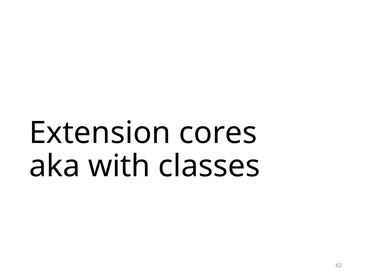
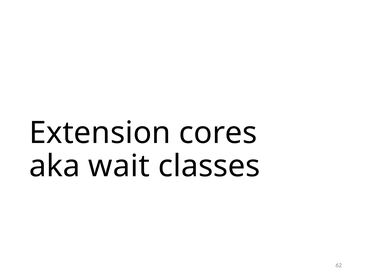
with: with -> wait (119, 166)
